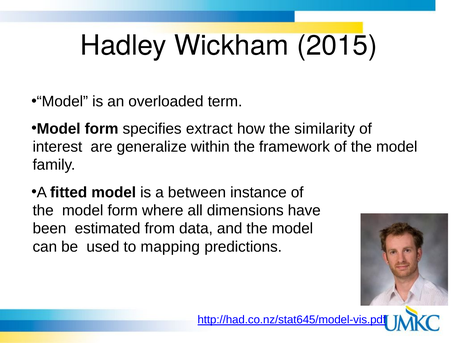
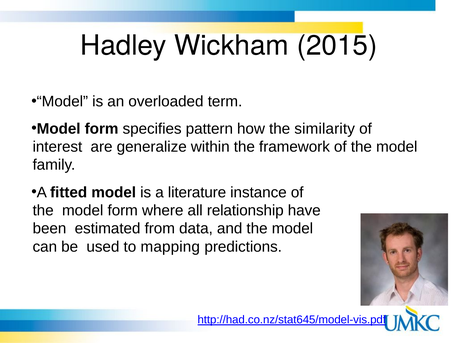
extract: extract -> pattern (209, 129)
between: between -> literature (197, 192)
dimensions: dimensions -> relationship (245, 210)
